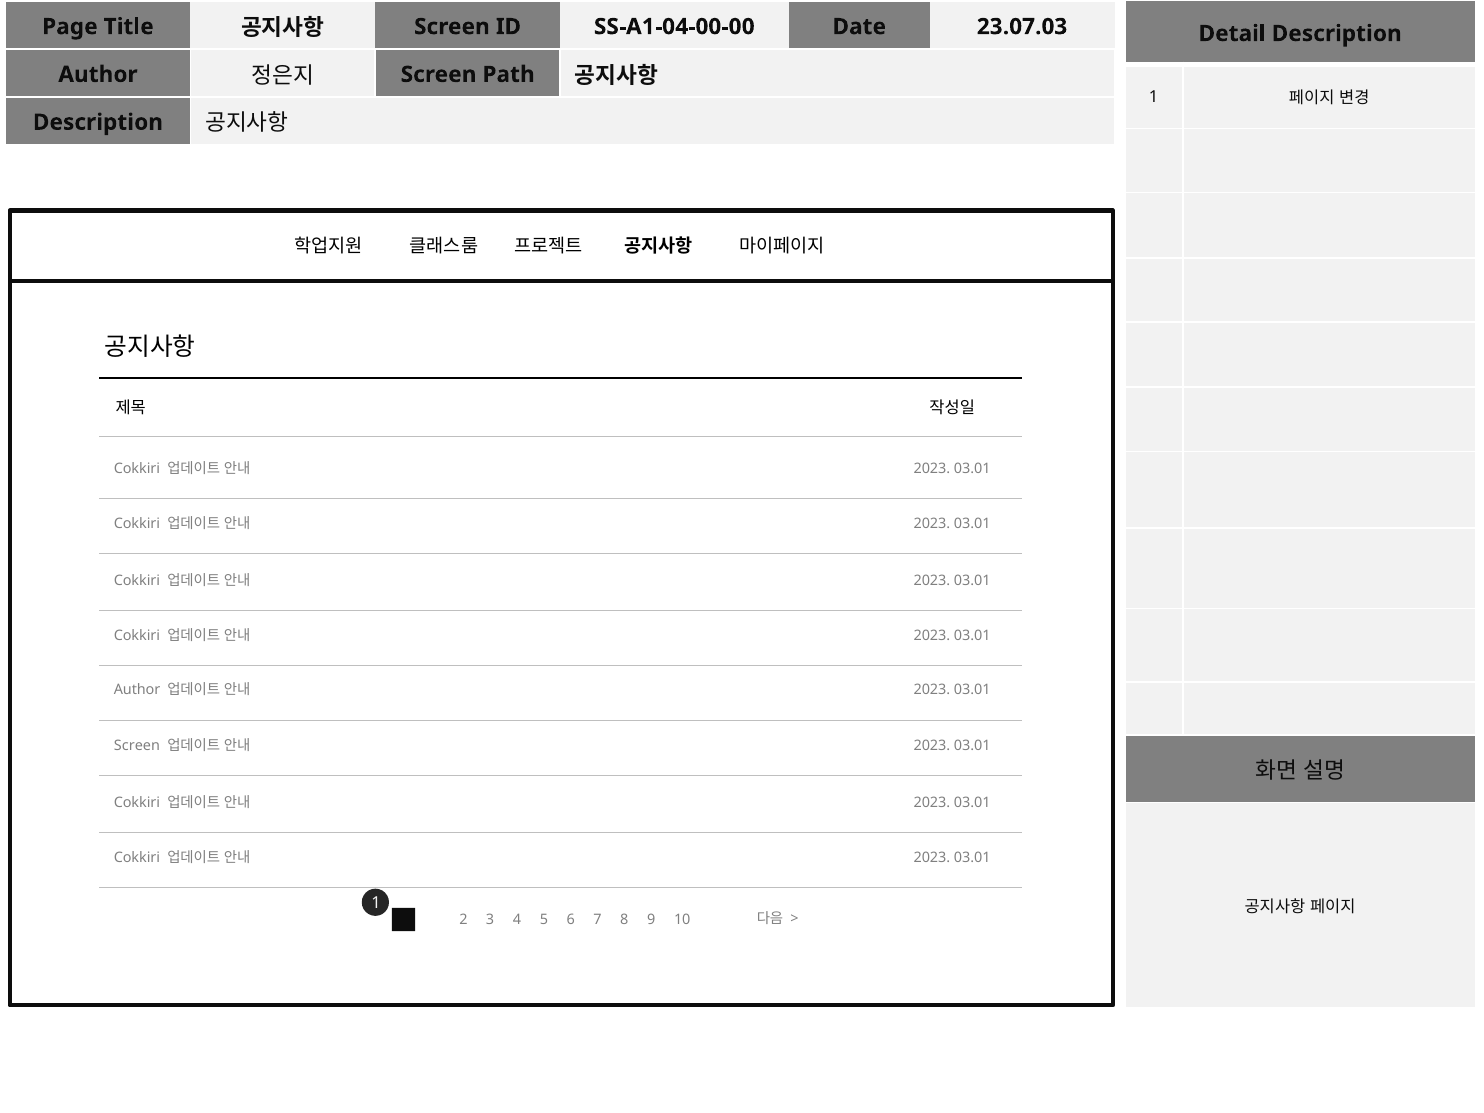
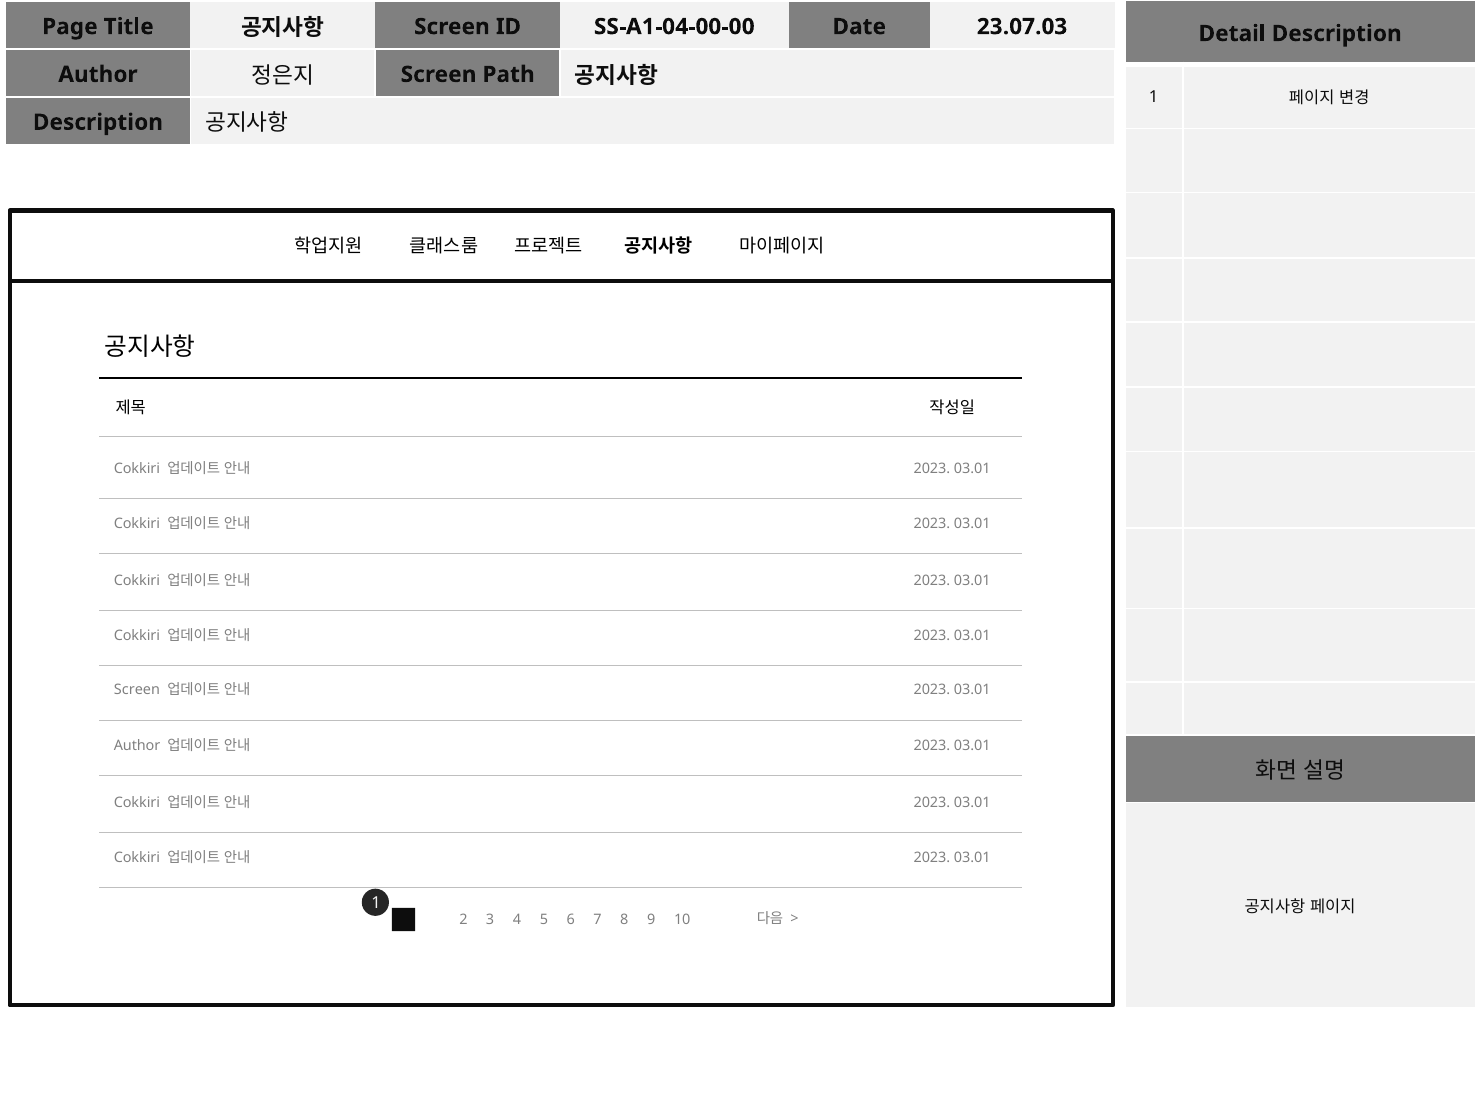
Author: Author -> Screen (137, 690)
Screen: Screen -> Author (137, 746)
